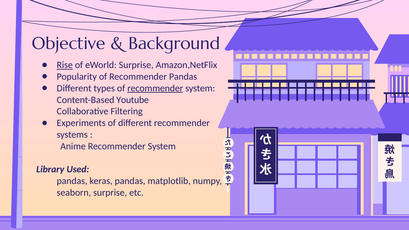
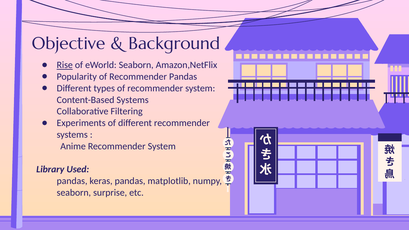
eWorld Surprise: Surprise -> Seaborn (136, 65)
recommender underline: present -> none (155, 88)
Content-Based Youtube: Youtube -> Systems (133, 100)
